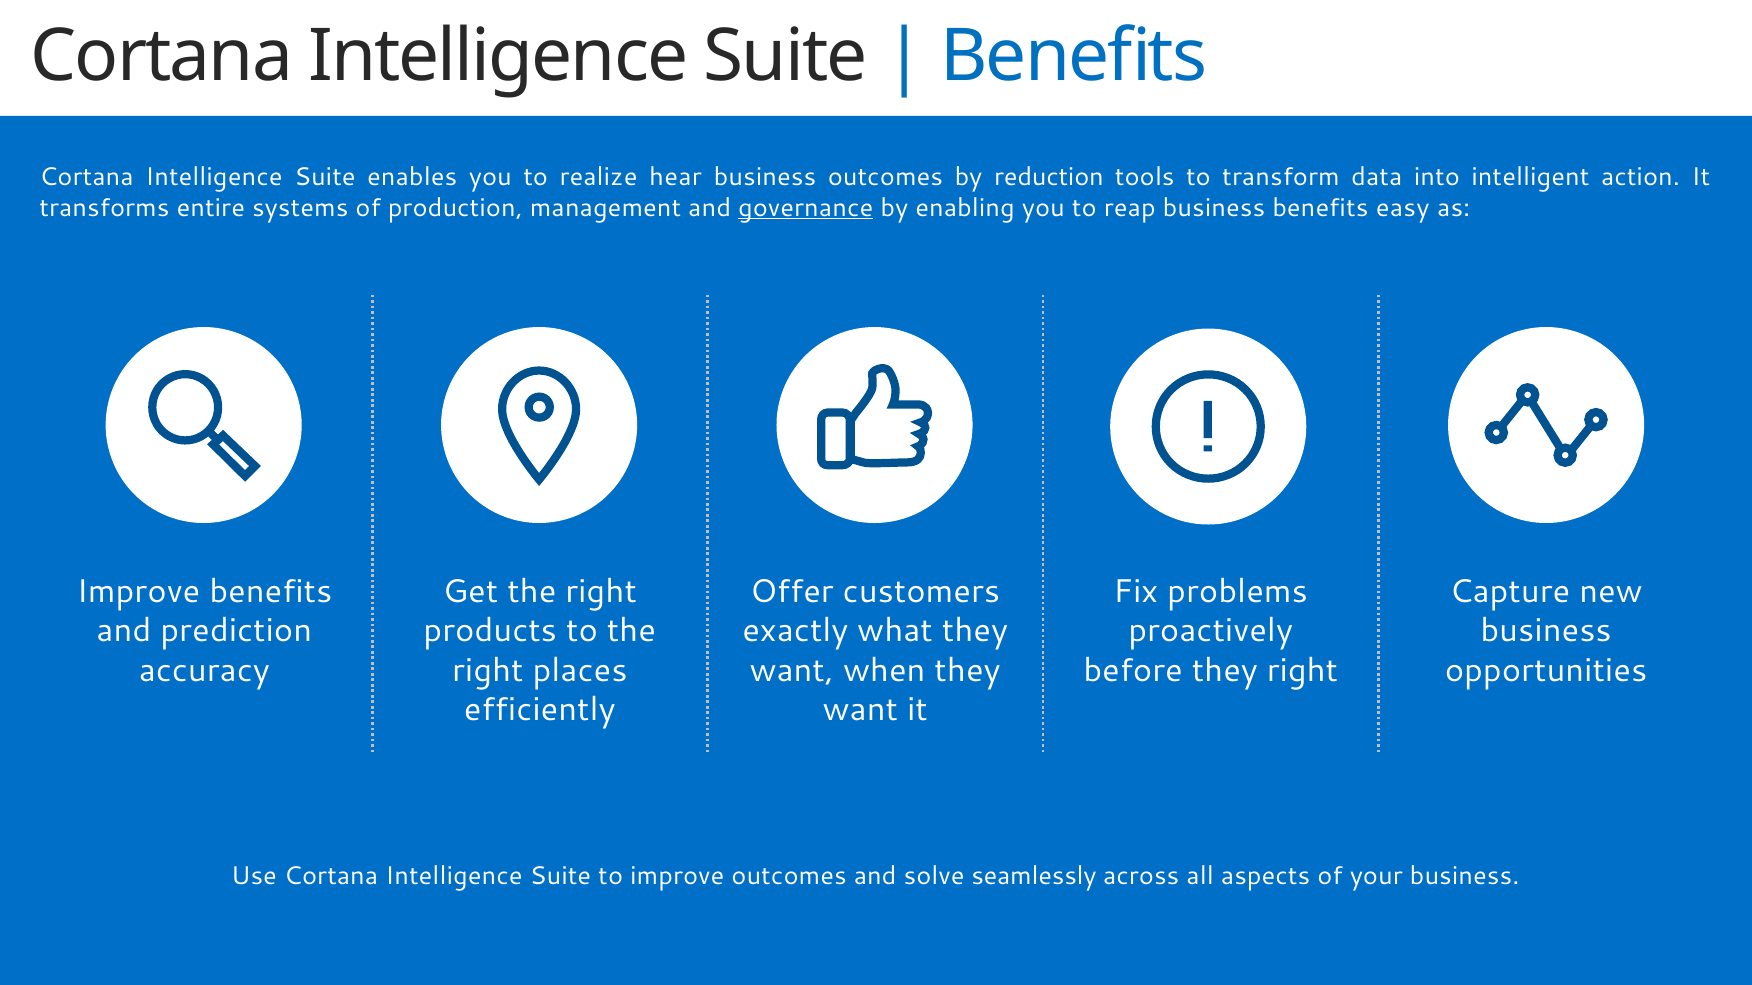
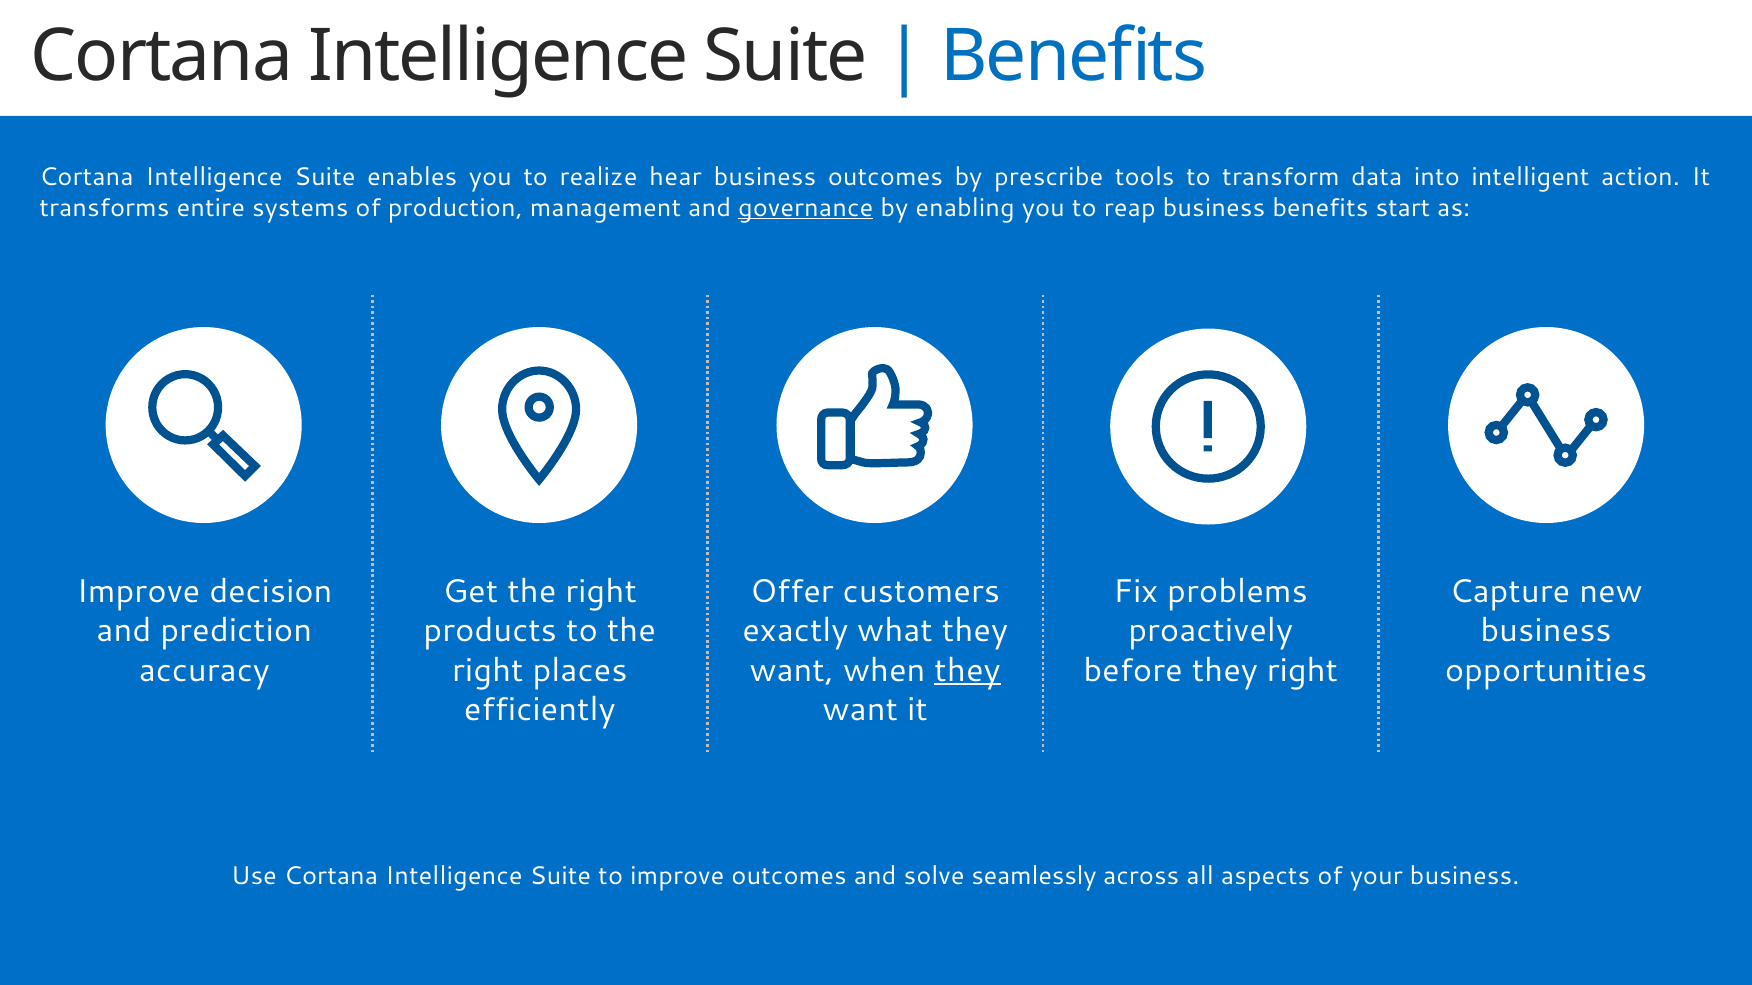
reduction: reduction -> prescribe (1049, 177)
easy: easy -> start (1403, 208)
Improve benefits: benefits -> decision (271, 592)
they underline: none -> present (968, 671)
